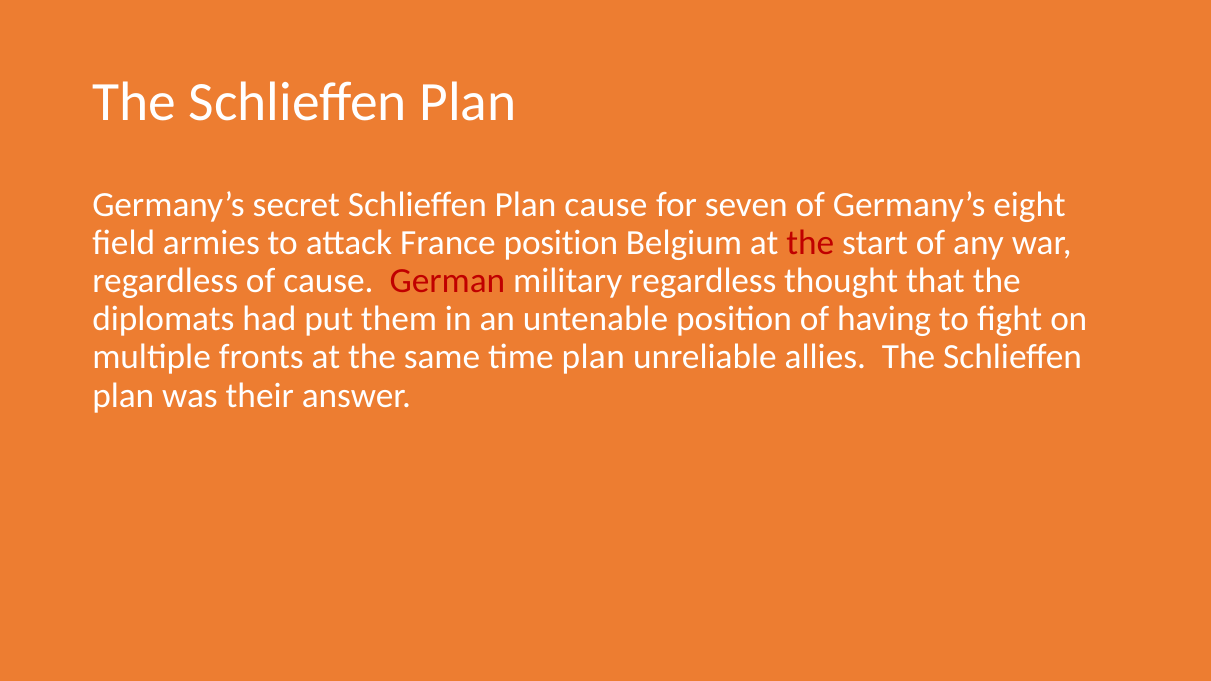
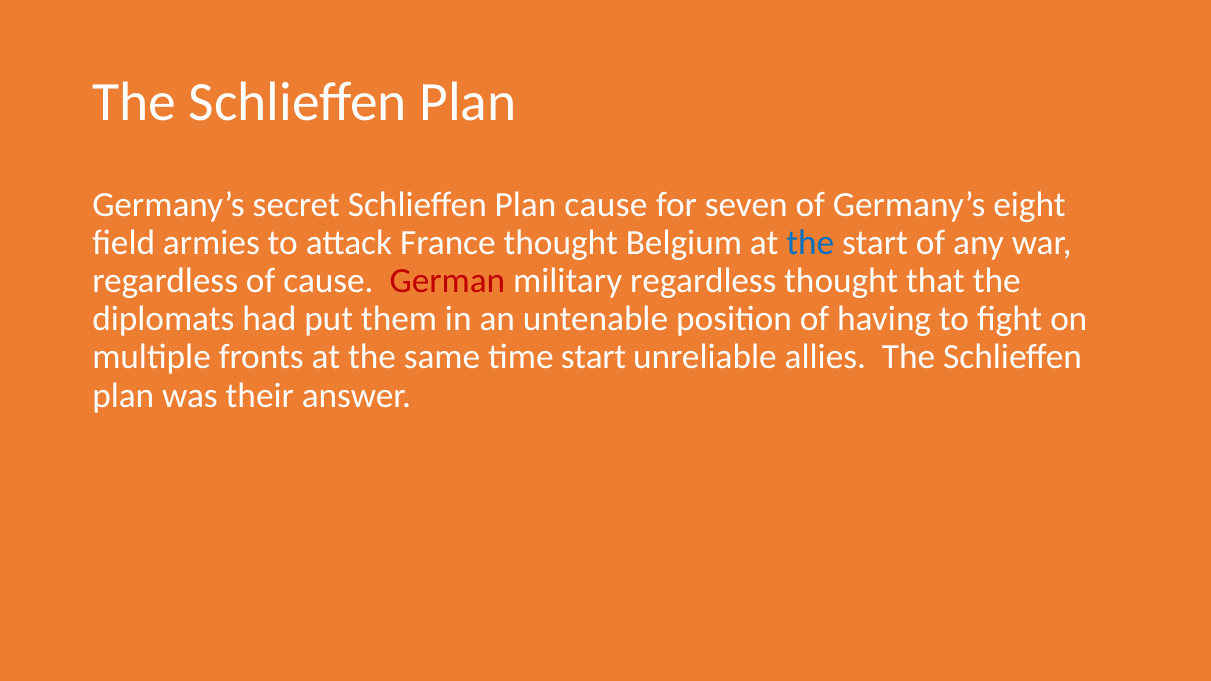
France position: position -> thought (561, 243)
the colour: red -> blue (810, 243)
time plan: plan -> start (594, 357)
